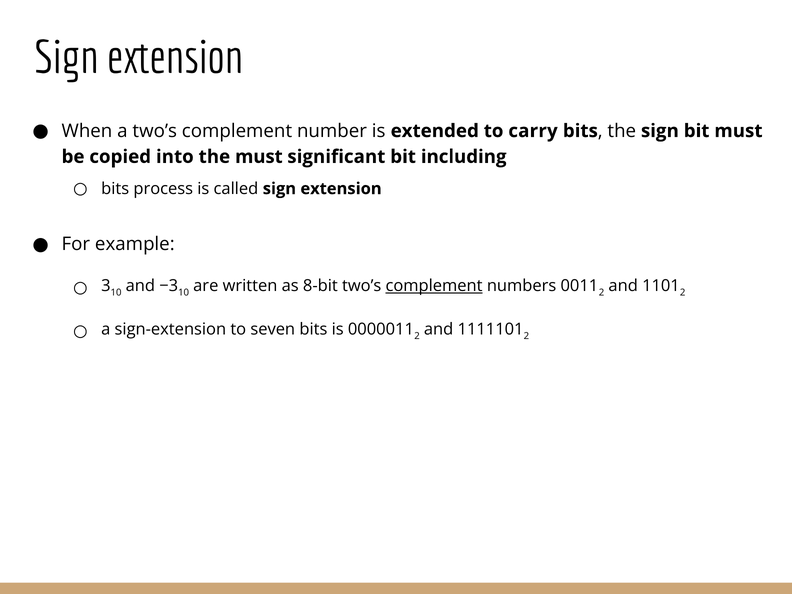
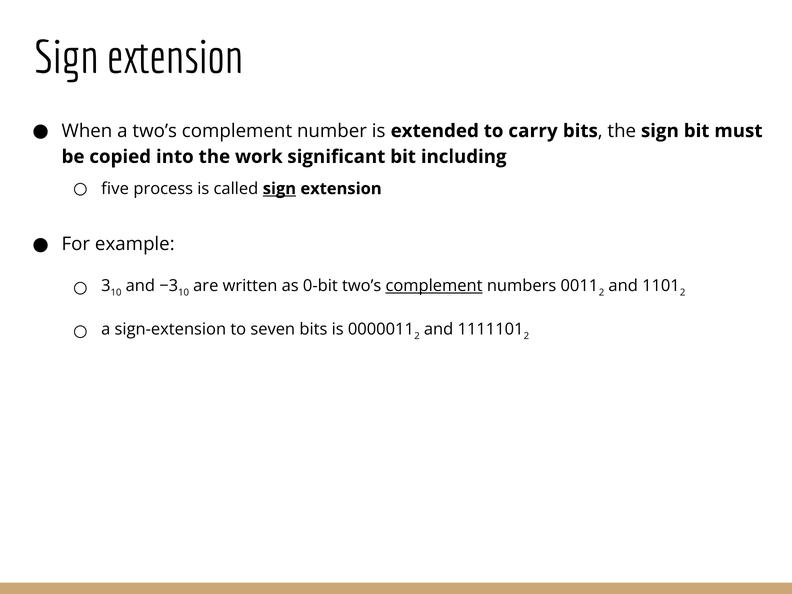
the must: must -> work (259, 157)
bits: bits -> five (115, 189)
sign underline: none -> present (279, 189)
8-bit: 8-bit -> 0-bit (320, 286)
